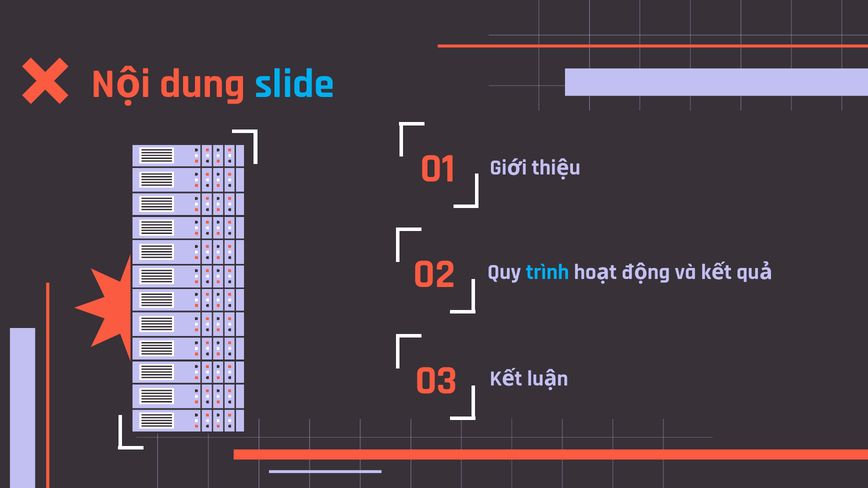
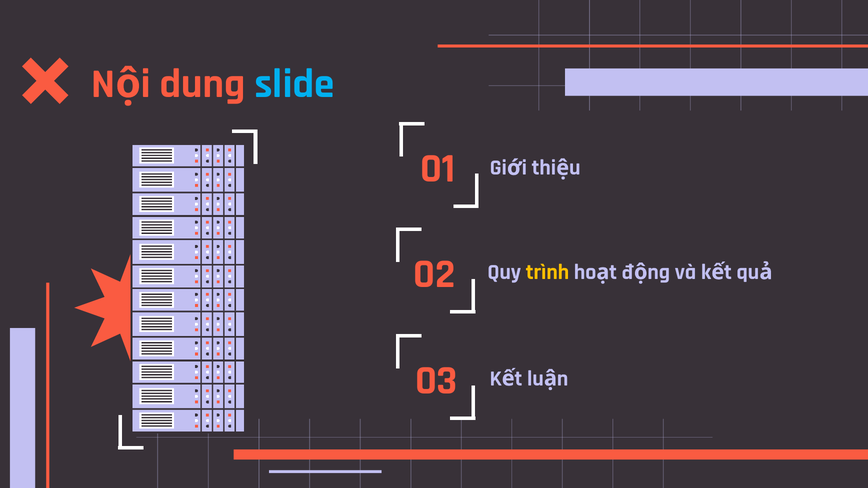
trình colour: light blue -> yellow (548, 272)
